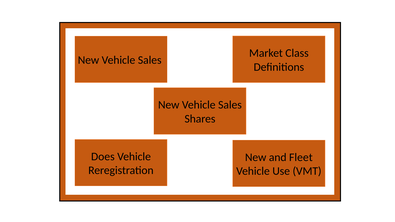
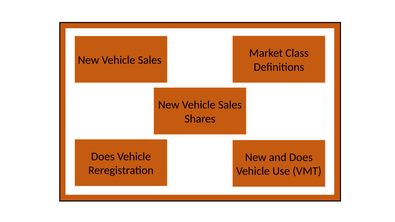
and Fleet: Fleet -> Does (301, 157)
